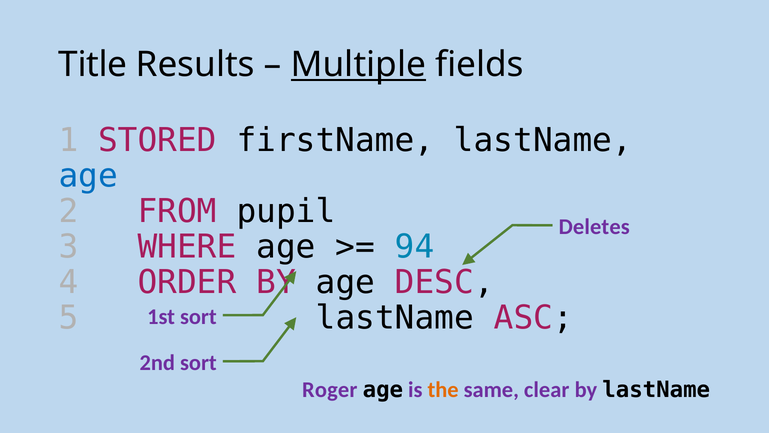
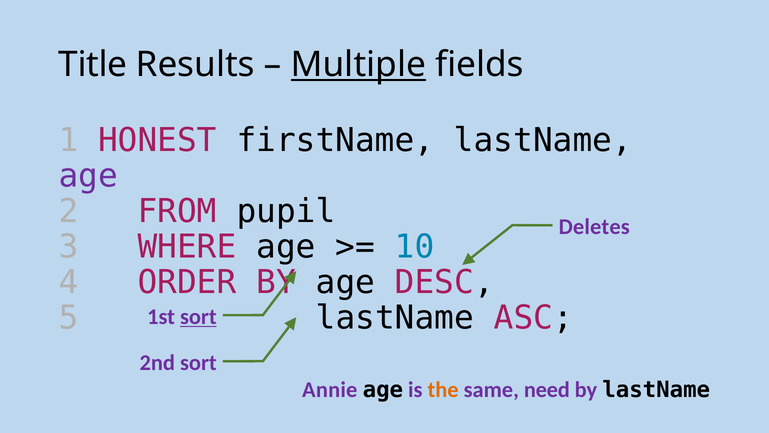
STORED: STORED -> HONEST (157, 140)
age colour: blue -> purple (88, 175)
94: 94 -> 10 (415, 246)
sort underline: none -> present (198, 317)
Roger: Roger -> Annie (330, 390)
clear: clear -> need (547, 390)
